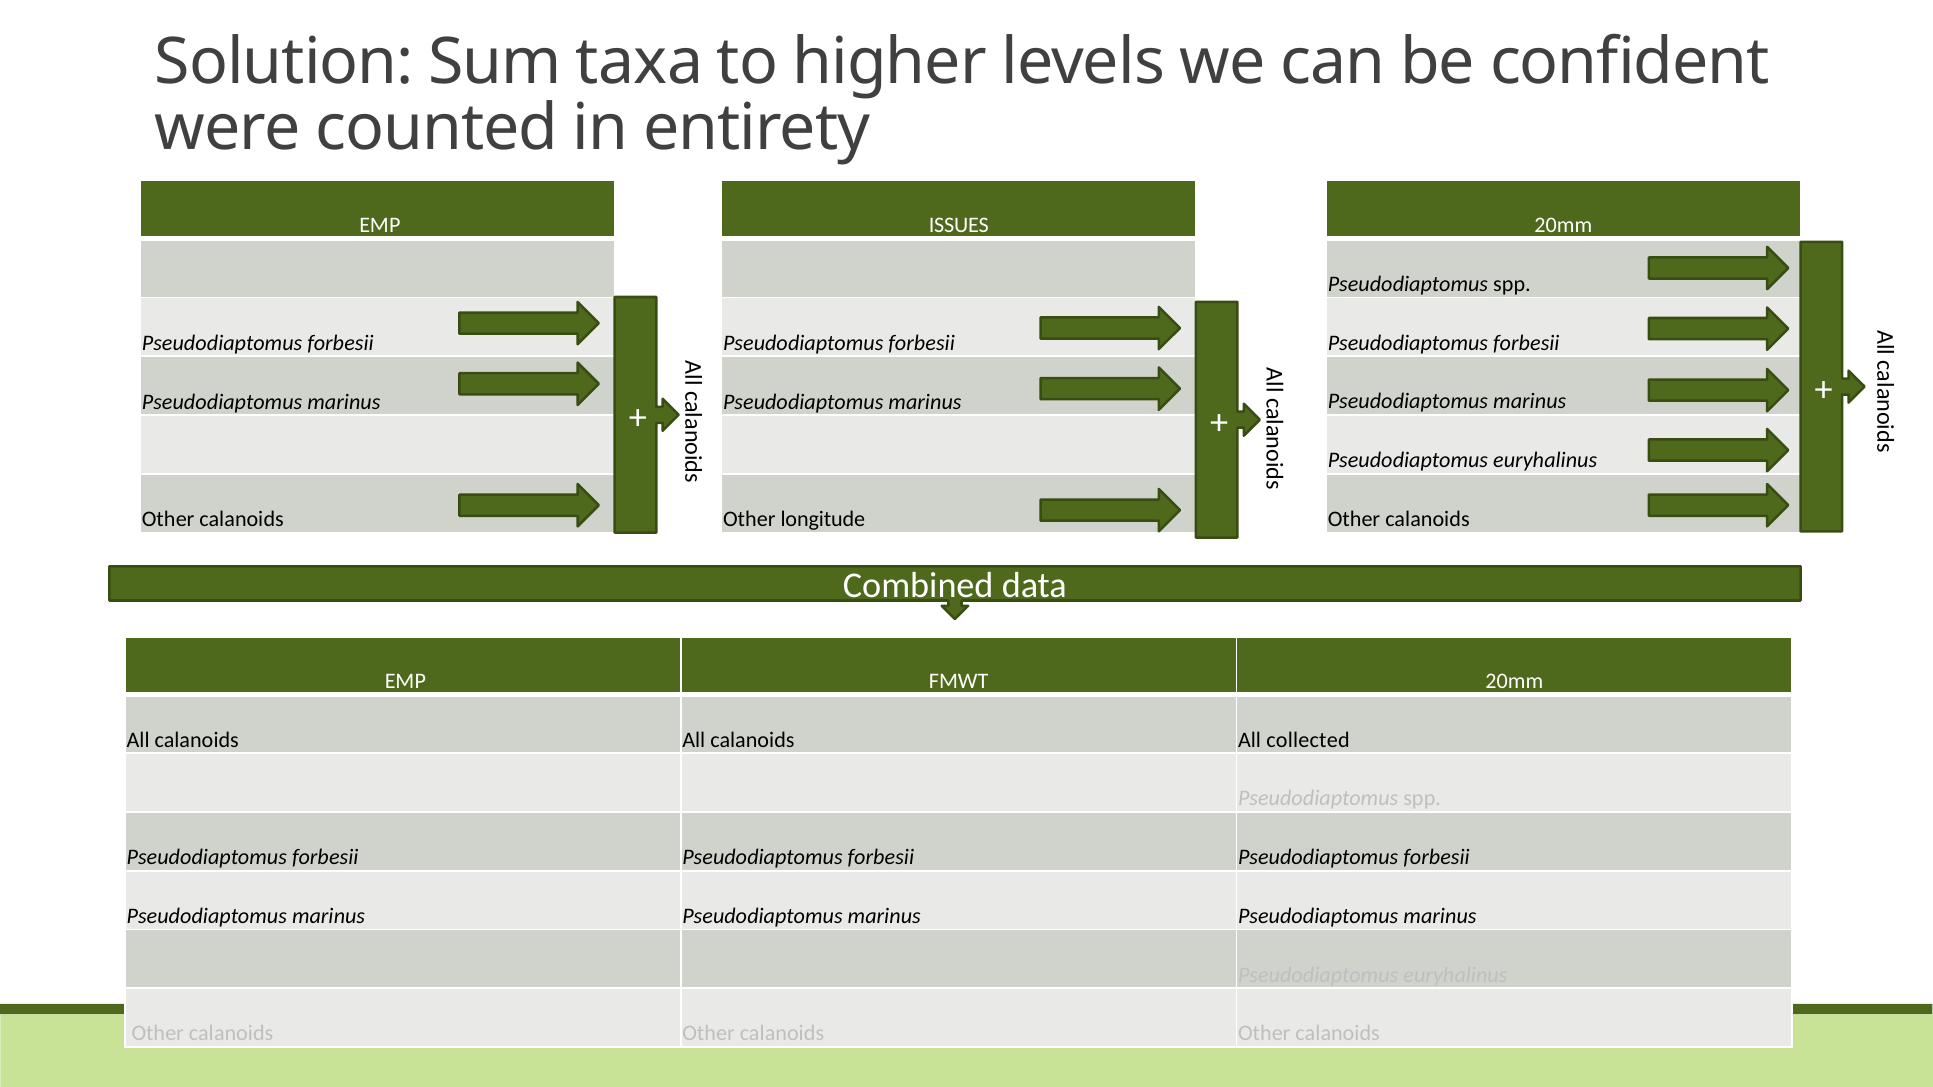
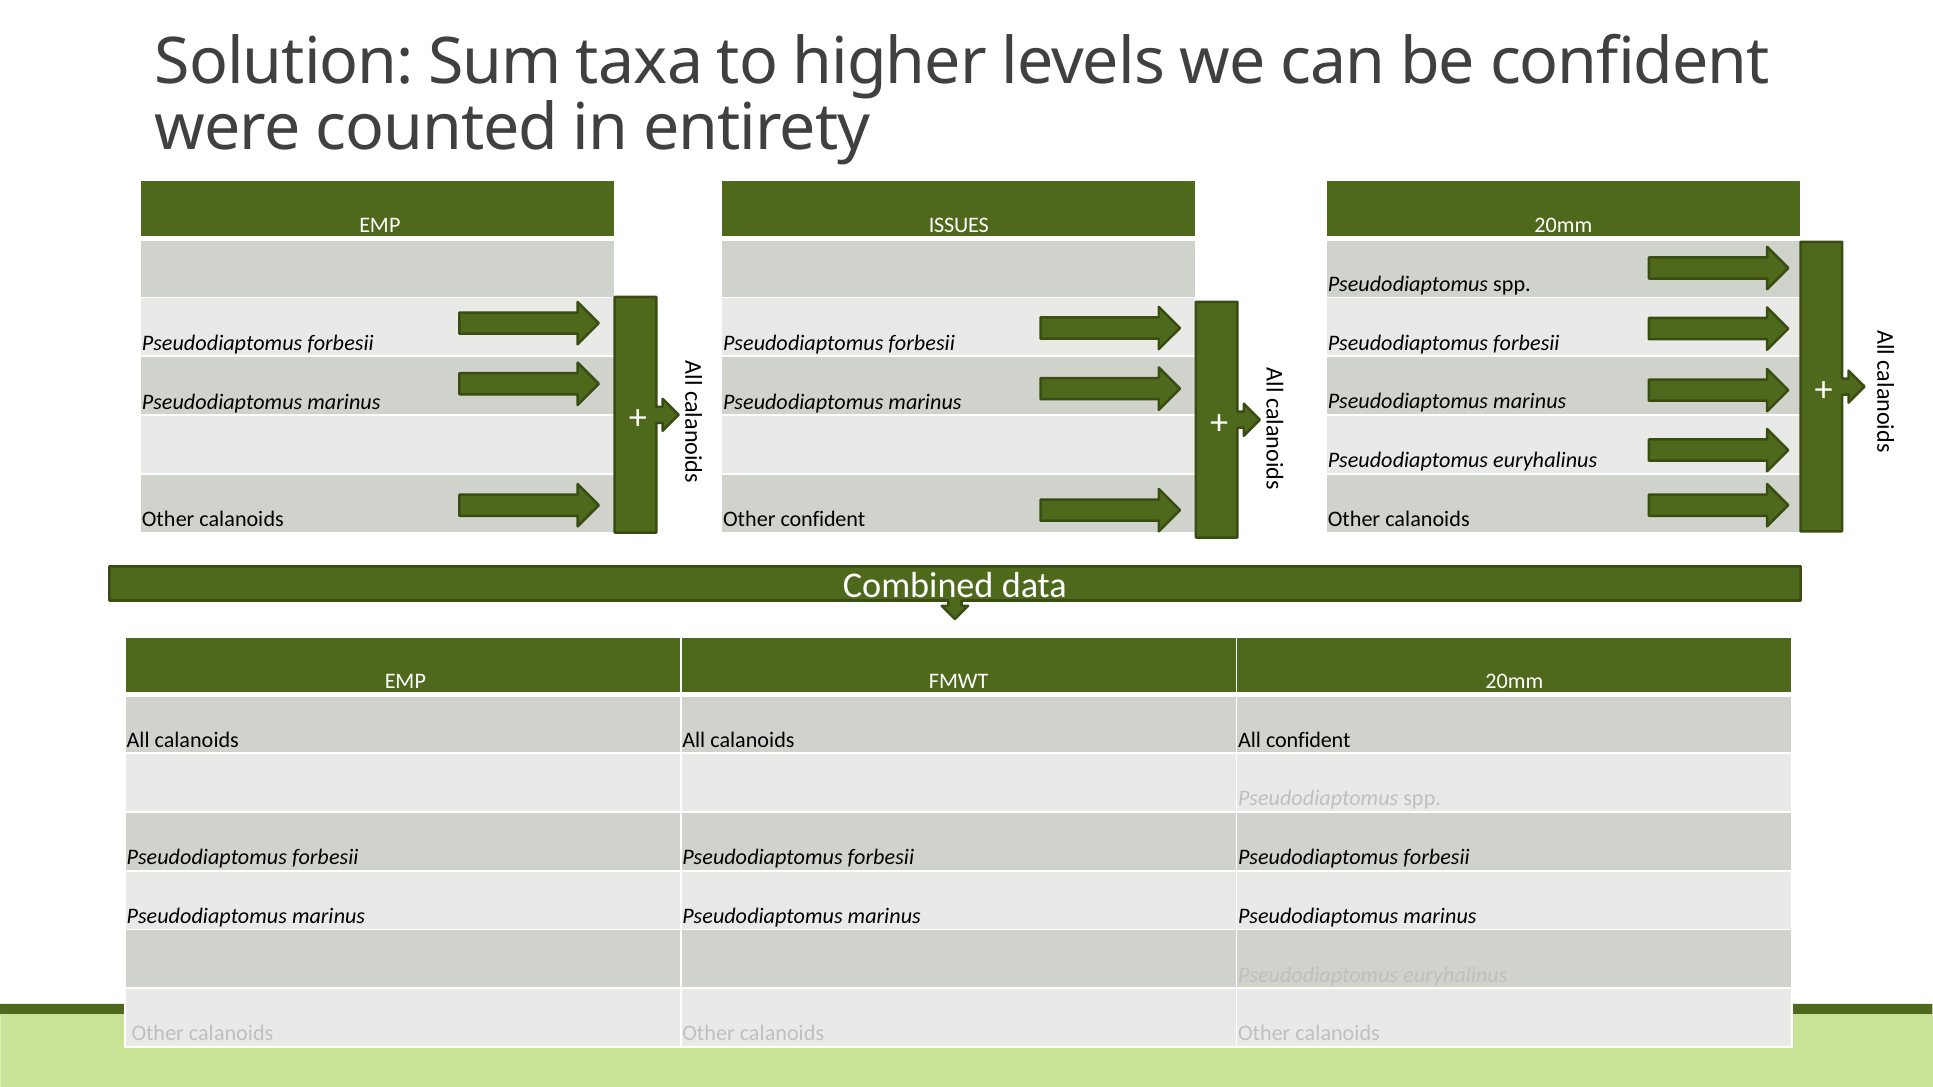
Other longitude: longitude -> confident (823, 519)
All collected: collected -> confident (1308, 740)
